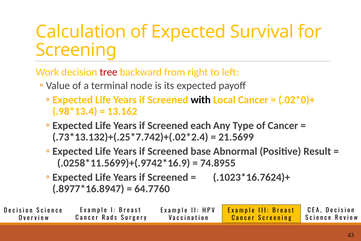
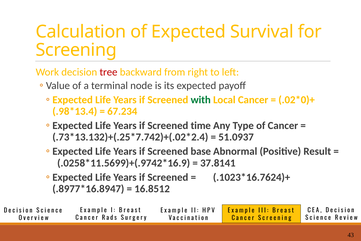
with colour: black -> green (201, 100)
13.162: 13.162 -> 67.234 (122, 111)
each: each -> time (201, 125)
21.5699: 21.5699 -> 51.0937 (236, 137)
74.8955: 74.8955 -> 37.8141 (218, 163)
64.7760: 64.7760 -> 16.8512 (152, 189)
